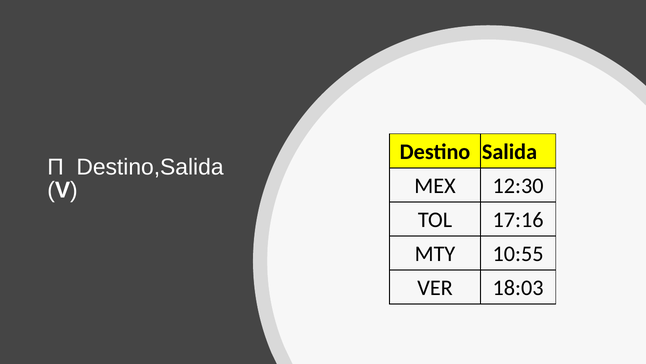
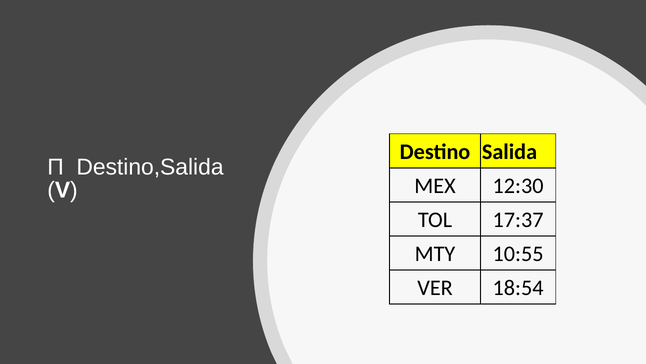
17:16: 17:16 -> 17:37 (518, 220)
18:03: 18:03 -> 18:54 (518, 287)
